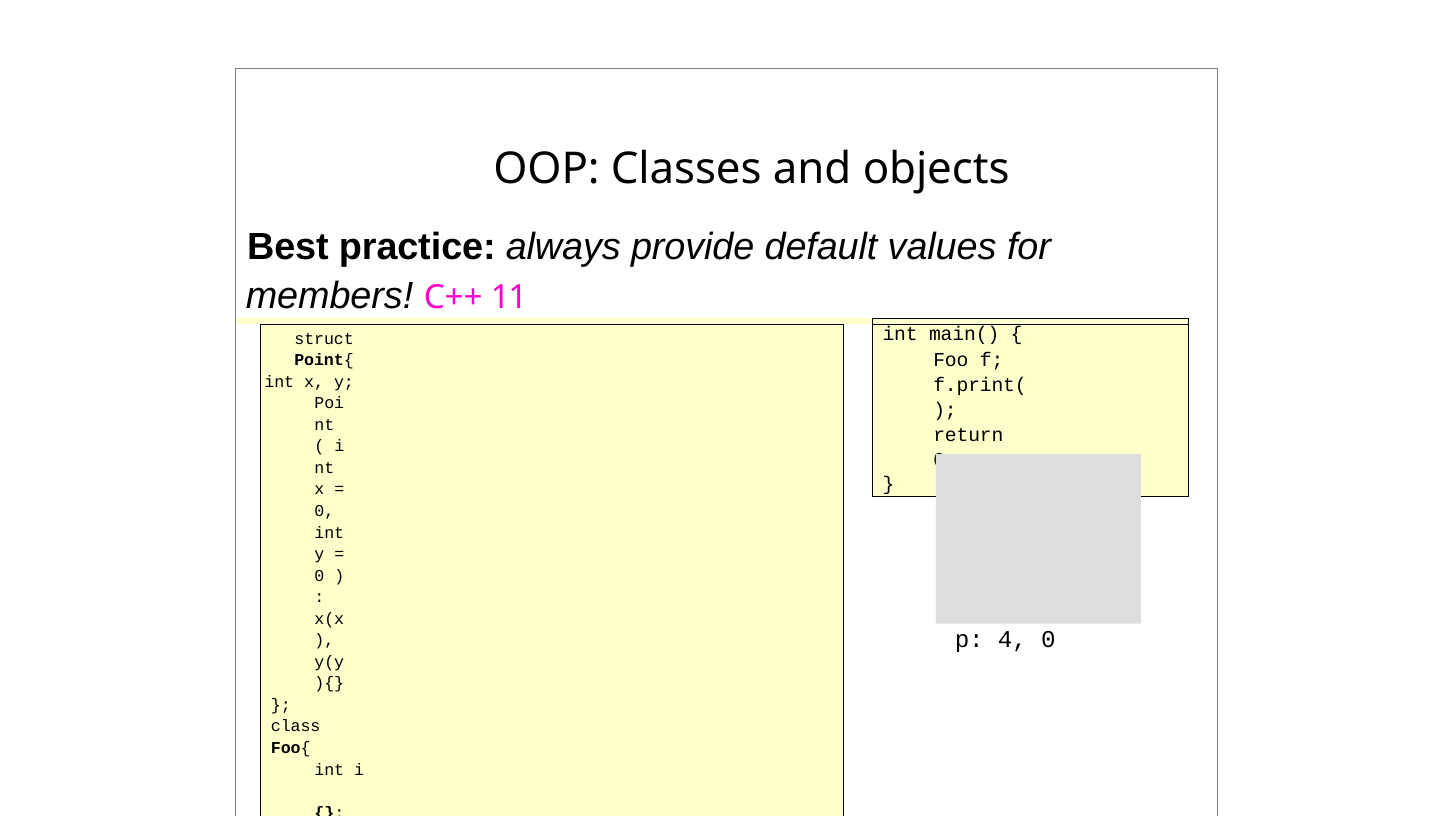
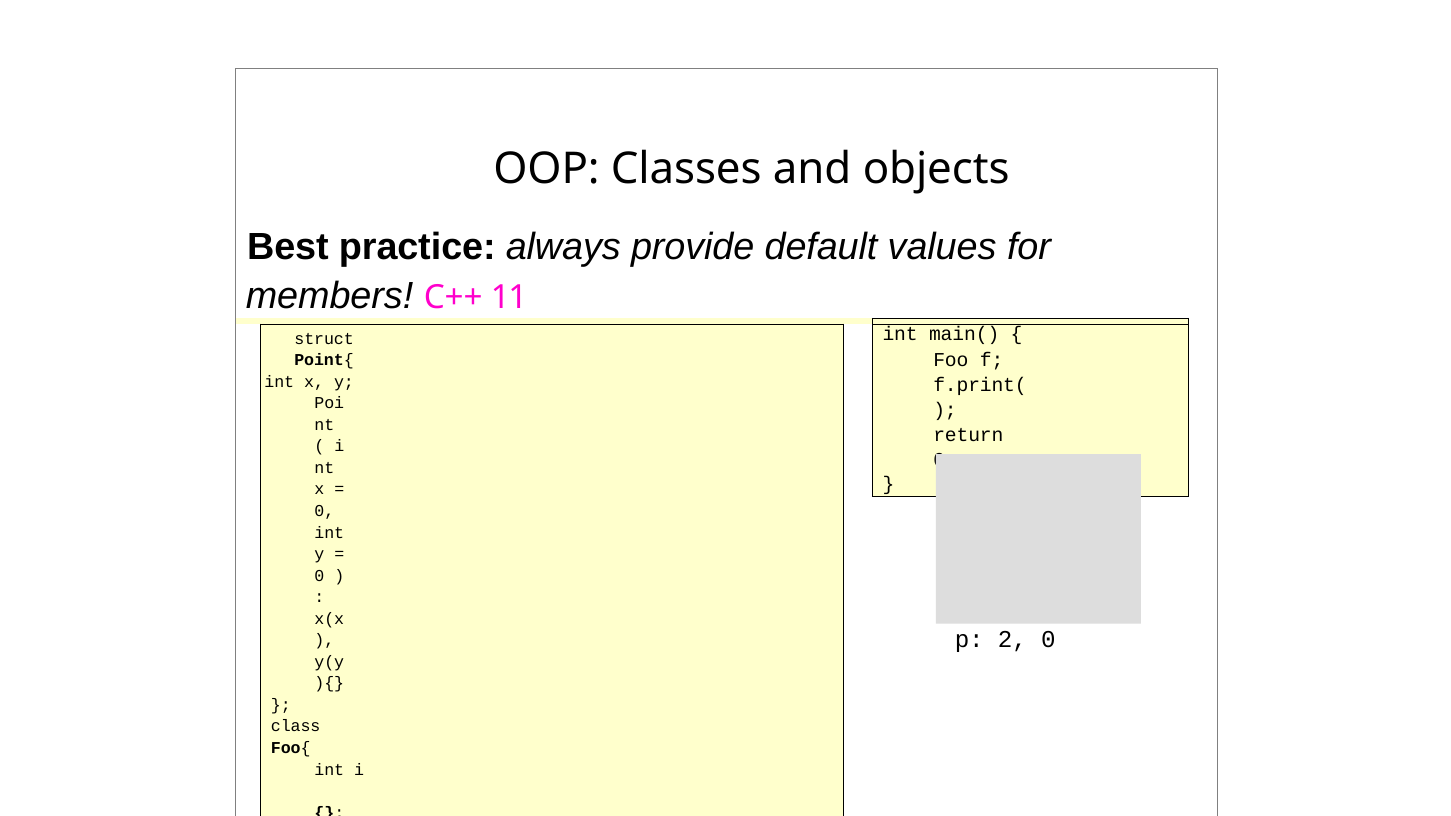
4: 4 -> 2 (1012, 640)
